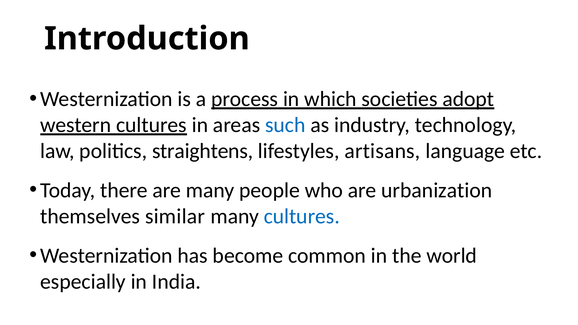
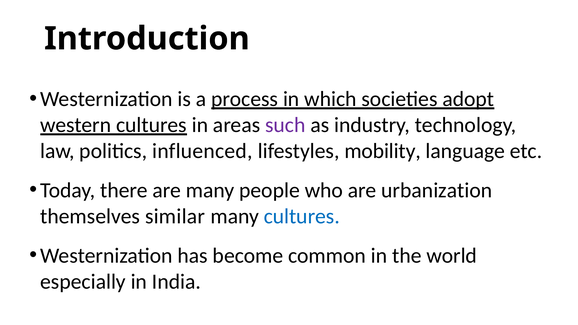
such colour: blue -> purple (285, 125)
straightens: straightens -> influenced (202, 151)
artisans: artisans -> mobility (383, 151)
